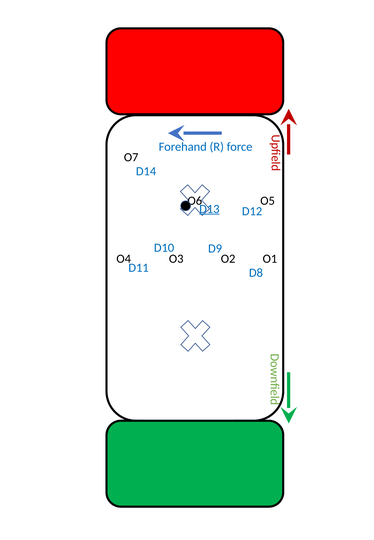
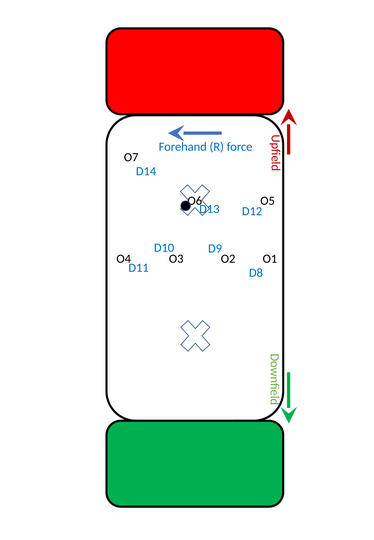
D13 underline: present -> none (209, 209)
